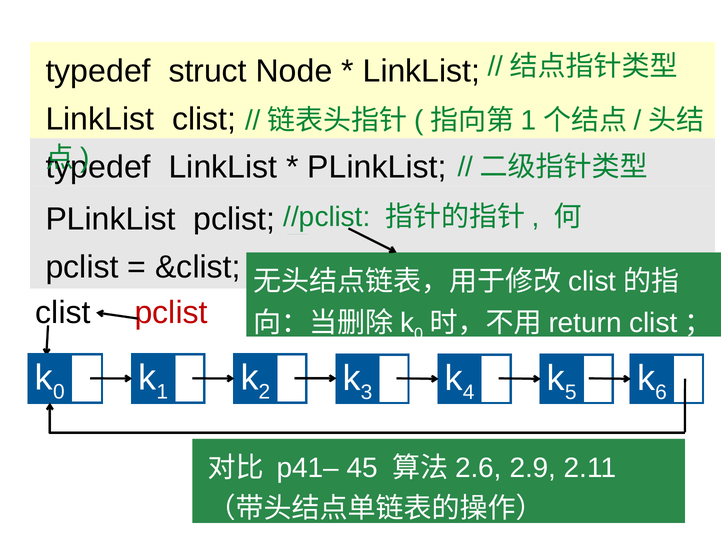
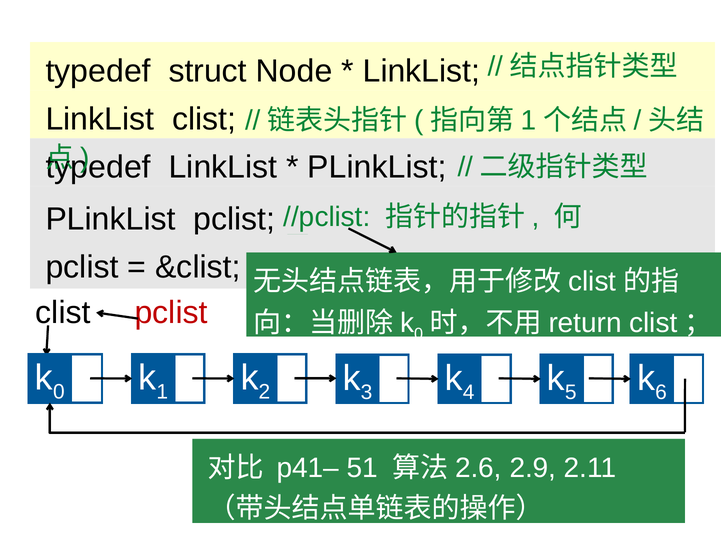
45: 45 -> 51 (362, 468)
